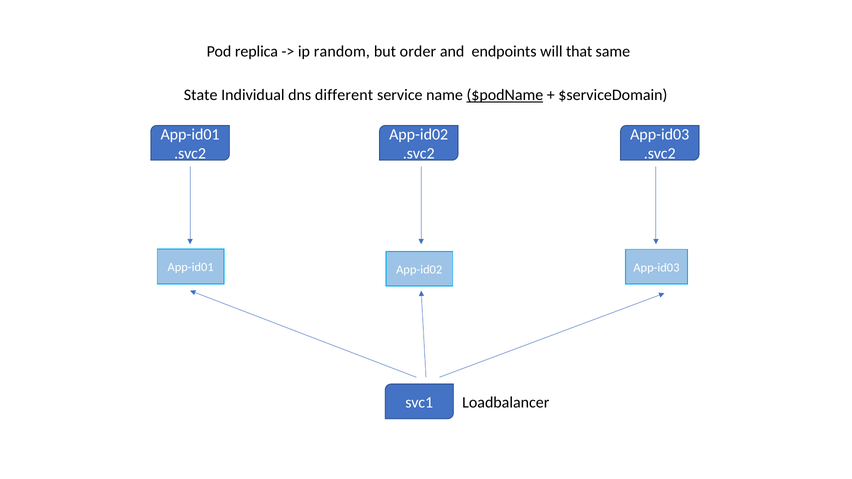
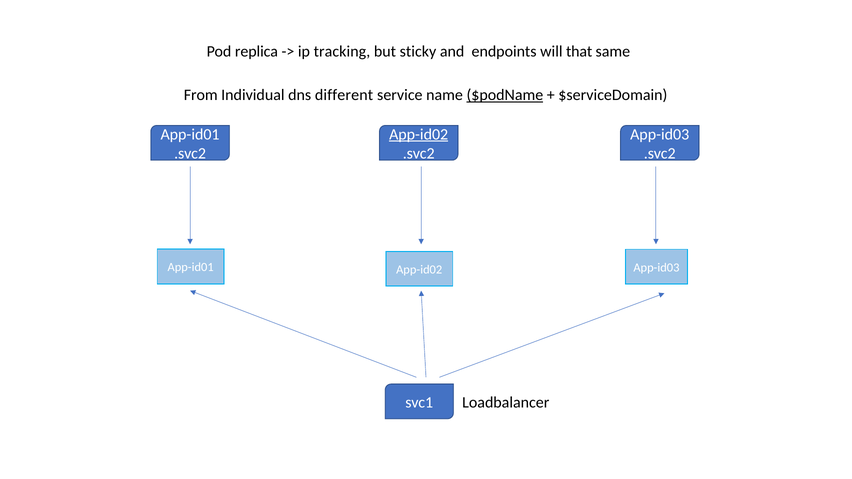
random: random -> tracking (342, 51)
order: order -> sticky (418, 51)
State: State -> From (201, 95)
App-id02 underline: none -> present (419, 134)
